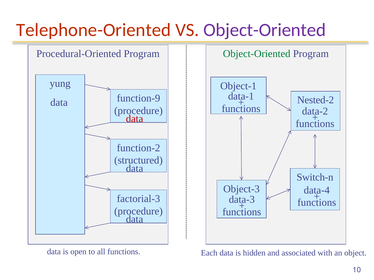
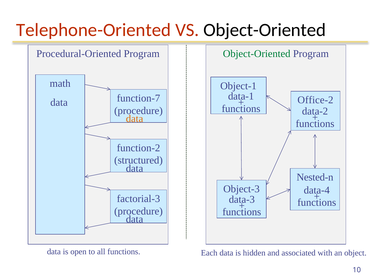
Object-Oriented colour: purple -> black (265, 30)
yung: yung -> math (60, 84)
Nested-2: Nested-2 -> Office-2 (315, 100)
function-9: function-9 -> function-7 (138, 98)
data colour: red -> orange (135, 119)
Switch-n: Switch-n -> Nested-n (315, 177)
